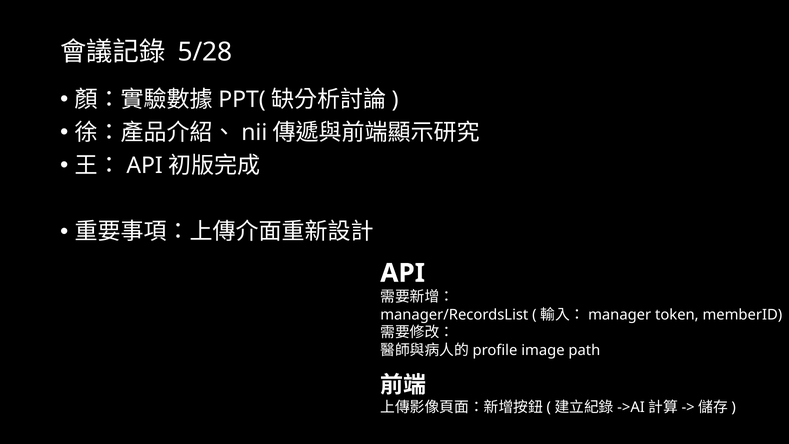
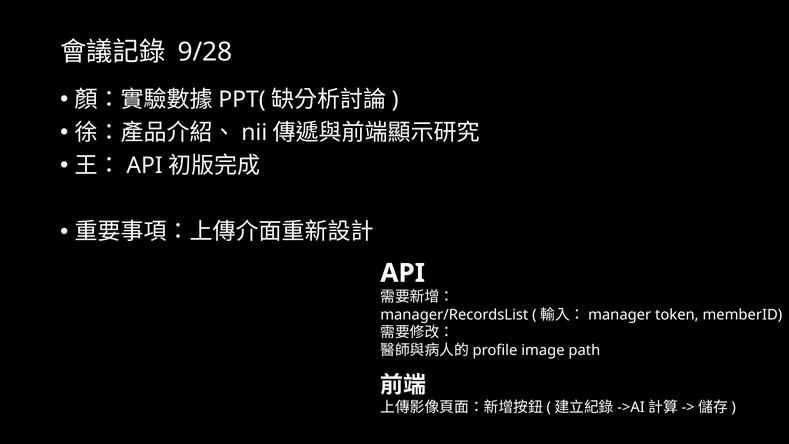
5/28: 5/28 -> 9/28 (205, 52)
